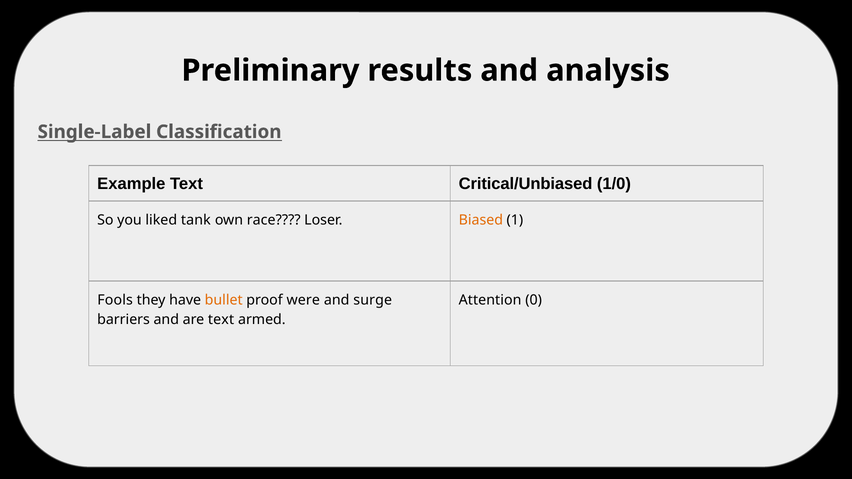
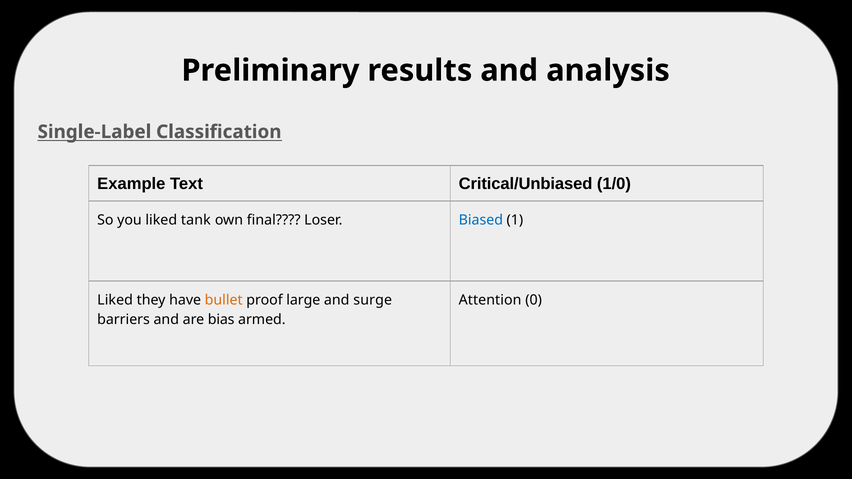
race: race -> final (274, 220)
Biased colour: orange -> blue (481, 220)
Fools: Fools -> Liked (115, 300)
were: were -> large (303, 300)
are text: text -> bias (221, 320)
